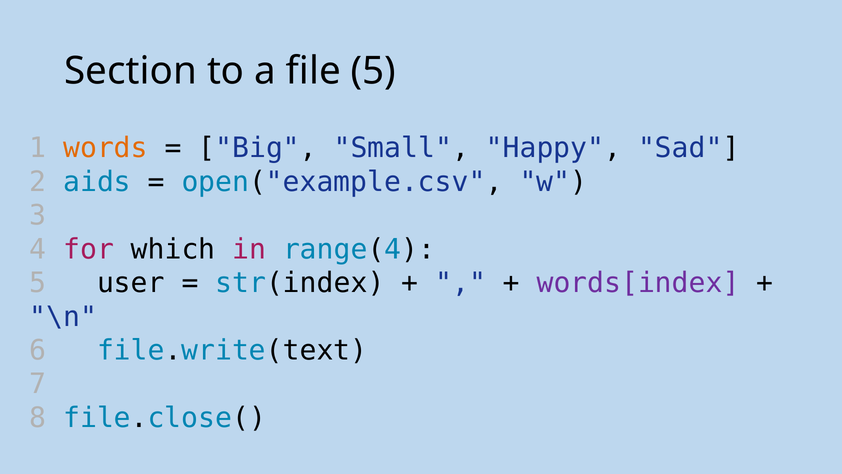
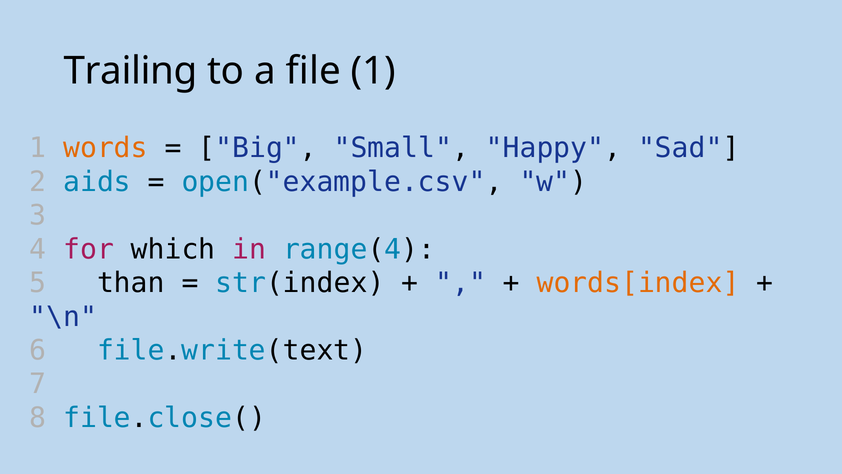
Section: Section -> Trailing (131, 71)
file 5: 5 -> 1 (373, 71)
user: user -> than (131, 283)
words[index colour: purple -> orange (638, 283)
